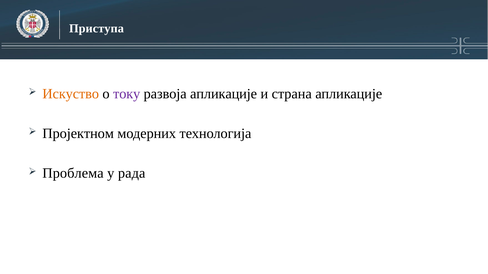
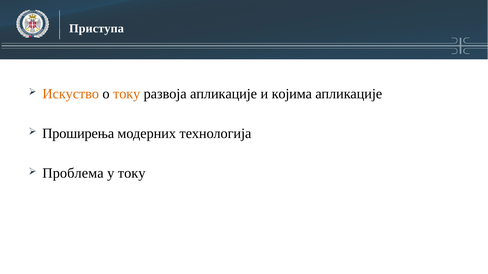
току colour: purple -> orange (127, 94)
страна: страна -> којима (292, 94)
Пројектном: Пројектном -> Проширења (78, 134)
у рада: рада -> току (132, 174)
